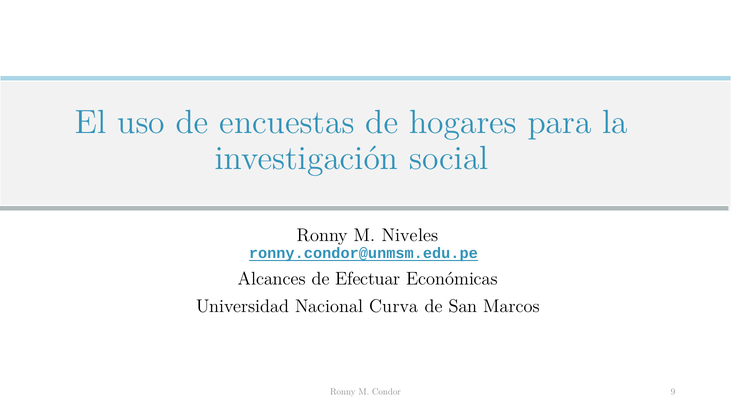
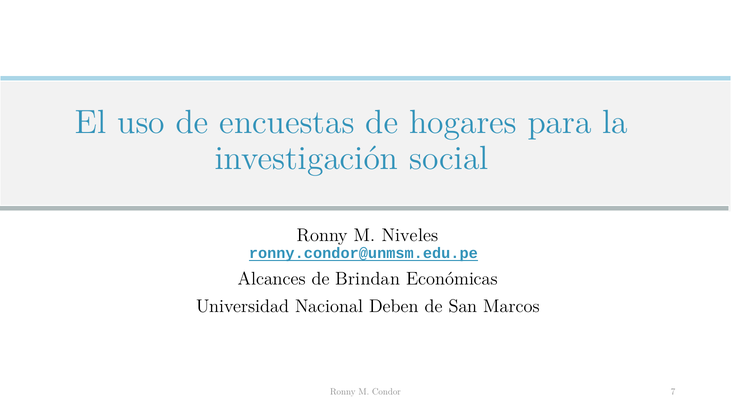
Efectuar: Efectuar -> Brindan (368, 279)
Curva: Curva -> Deben (394, 306)
9: 9 -> 7 (673, 392)
